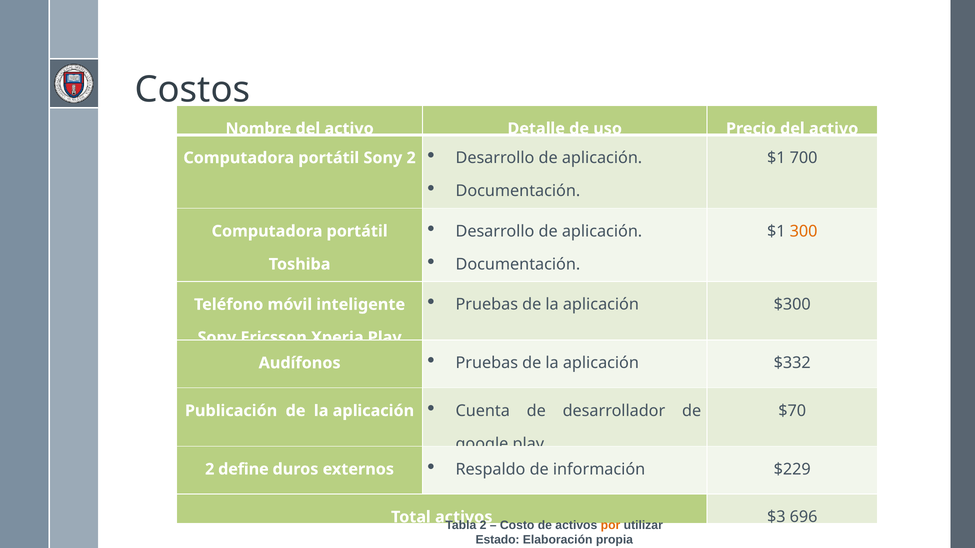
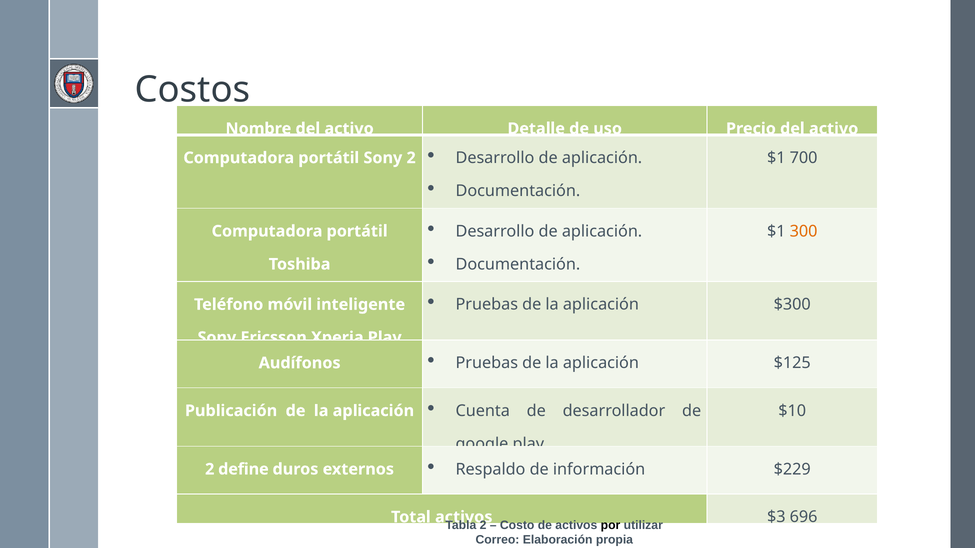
$332: $332 -> $125 (792, 363)
$70: $70 -> $10 (792, 411)
por colour: orange -> black (611, 526)
Estado: Estado -> Correo (497, 540)
